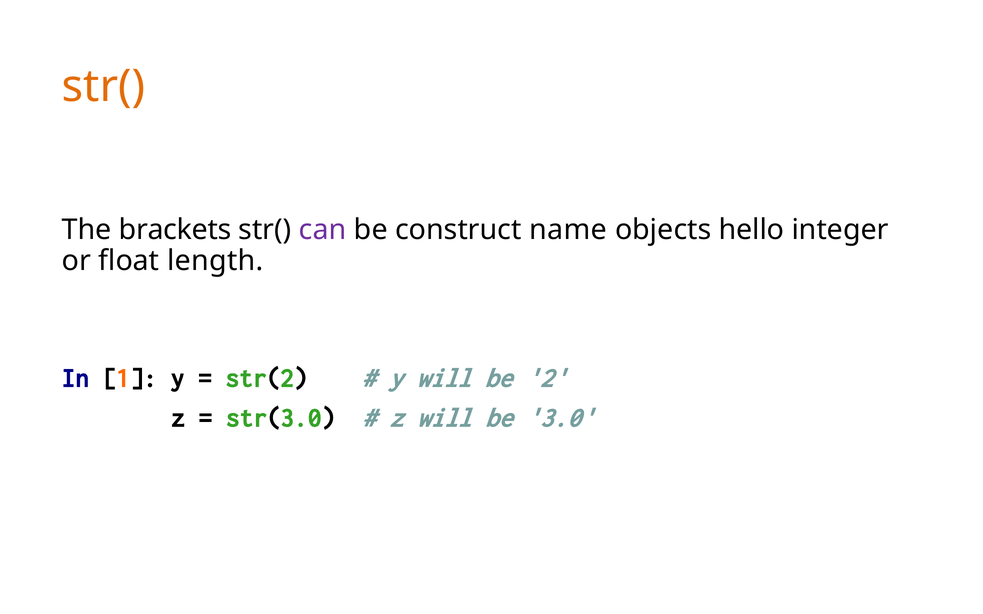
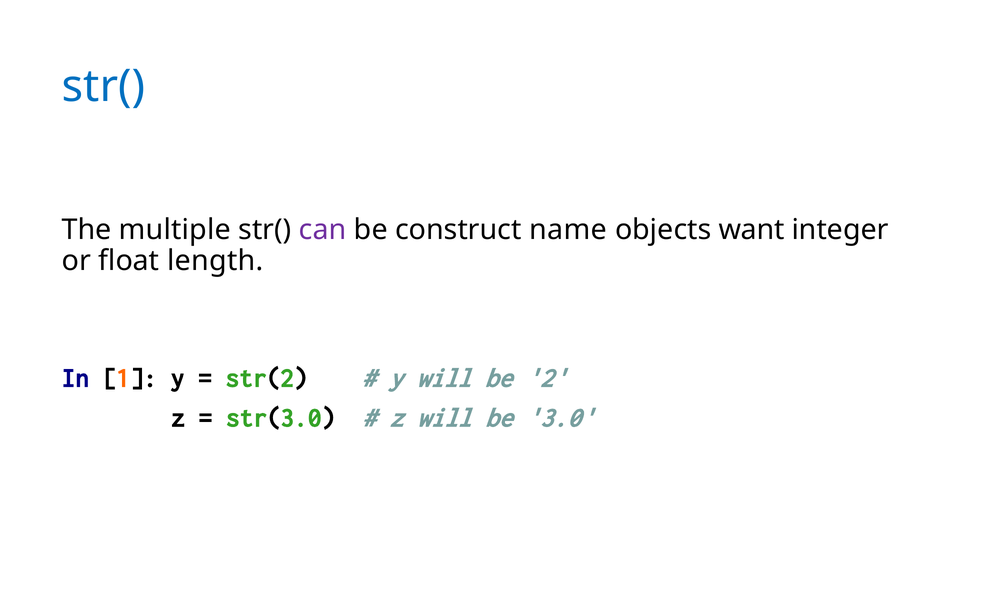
str( colour: orange -> blue (104, 87)
brackets: brackets -> multiple (175, 230)
hello: hello -> want (752, 230)
